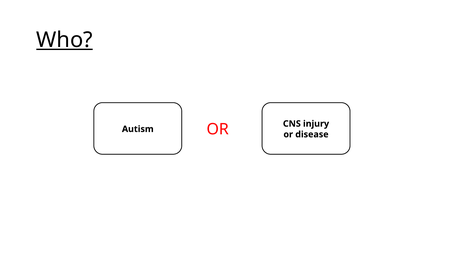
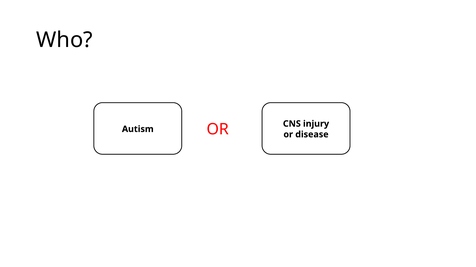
Who underline: present -> none (65, 40)
